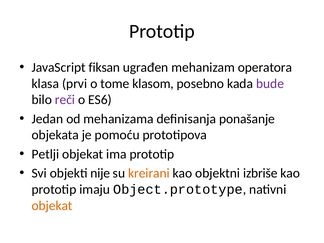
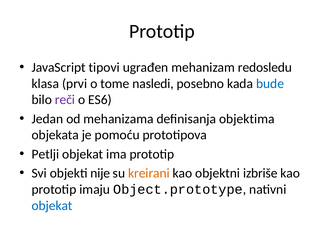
fiksan: fiksan -> tipovi (104, 67)
operatora: operatora -> redosledu (265, 67)
klasom: klasom -> nasledi (153, 84)
bude colour: purple -> blue (270, 84)
ponašanje: ponašanje -> objektima (247, 119)
objekat colour: orange -> blue (52, 206)
